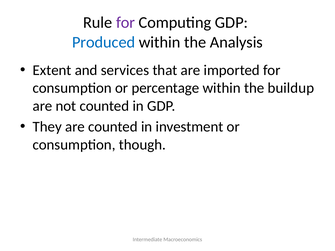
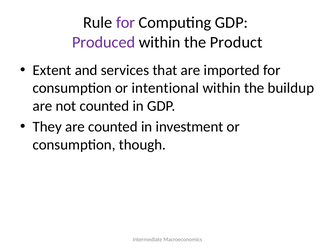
Produced colour: blue -> purple (104, 42)
Analysis: Analysis -> Product (236, 42)
percentage: percentage -> intentional (165, 88)
